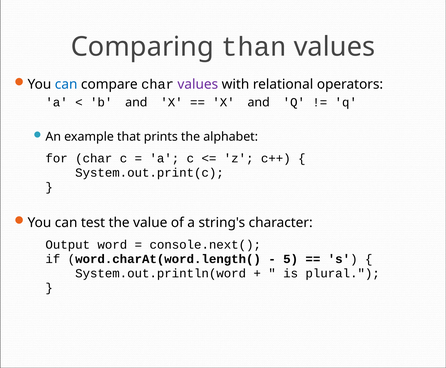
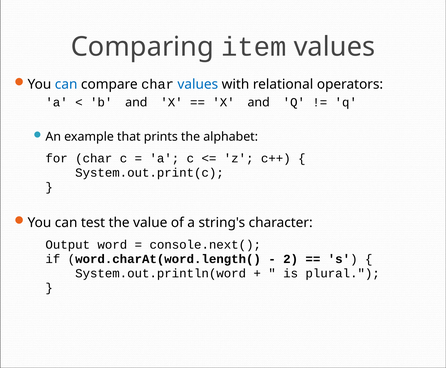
than: than -> item (254, 47)
values colour: purple -> blue (198, 84)
5: 5 -> 2 (291, 259)
